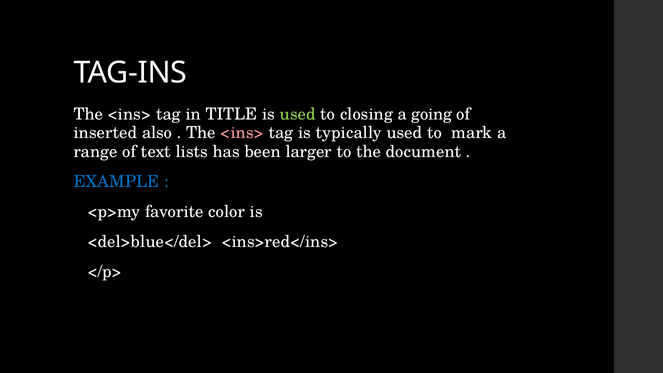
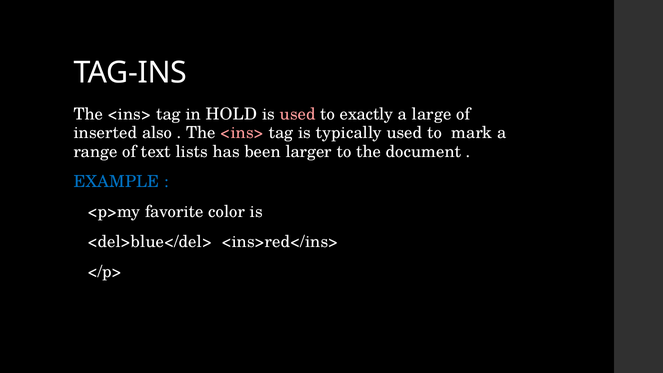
TITLE: TITLE -> HOLD (231, 114)
used colour: light green -> pink (298, 114)
closing: closing -> exactly (367, 114)
going: going -> large (432, 114)
